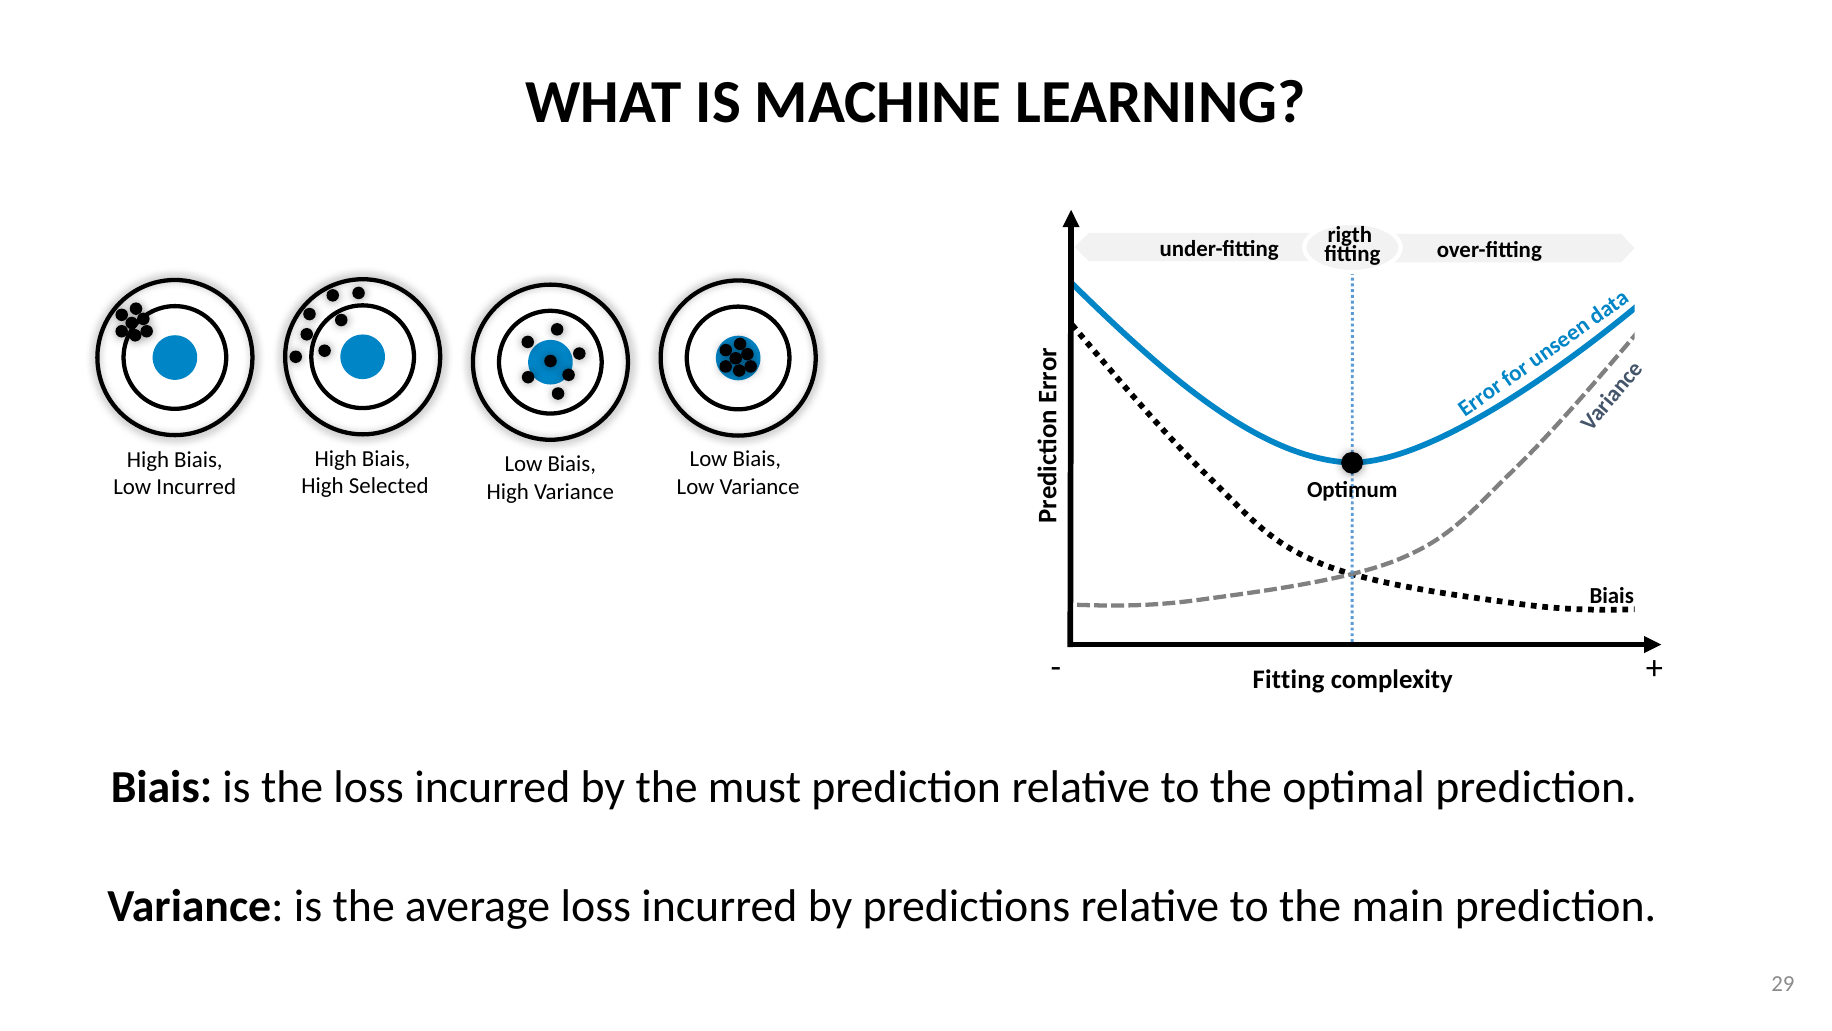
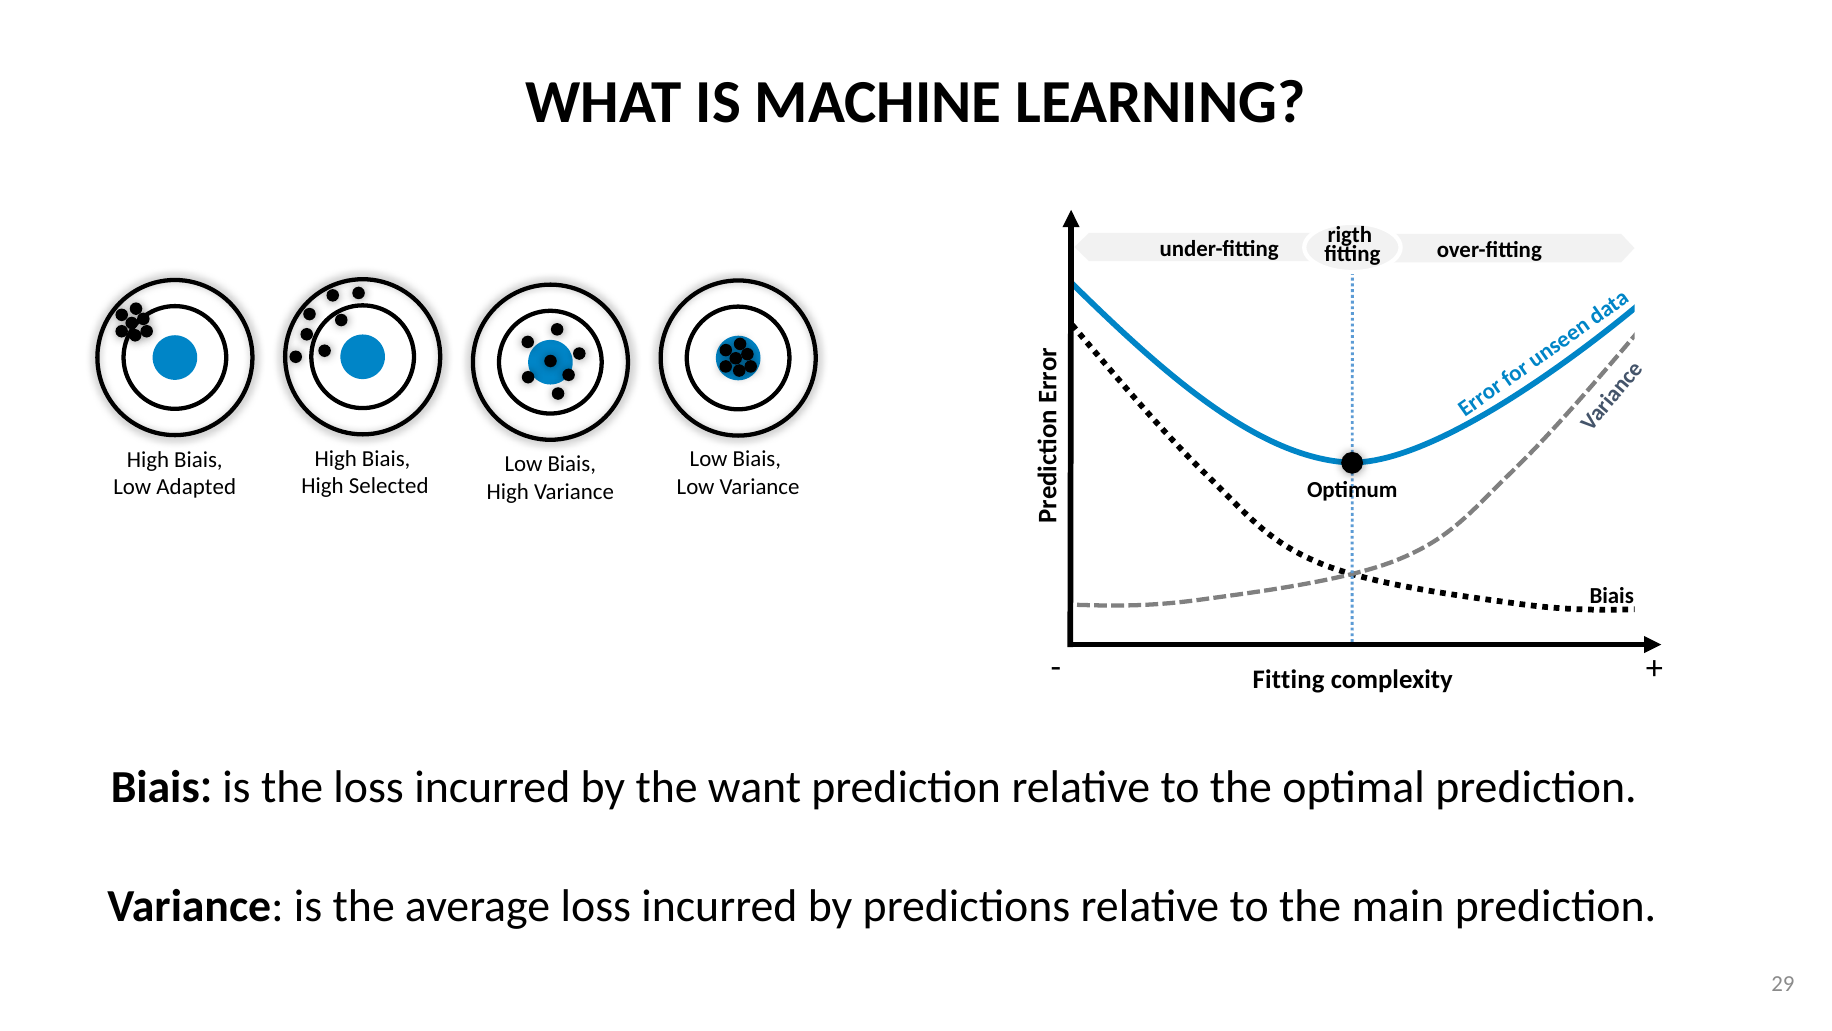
Low Incurred: Incurred -> Adapted (196, 487)
must: must -> want (755, 787)
